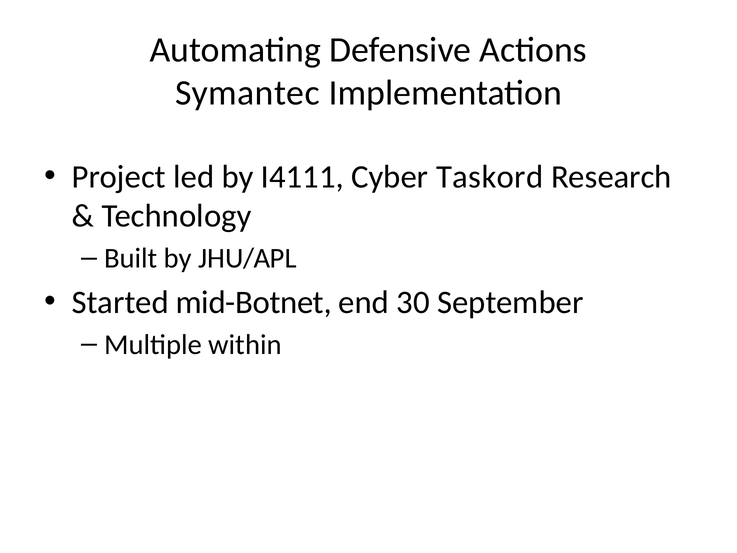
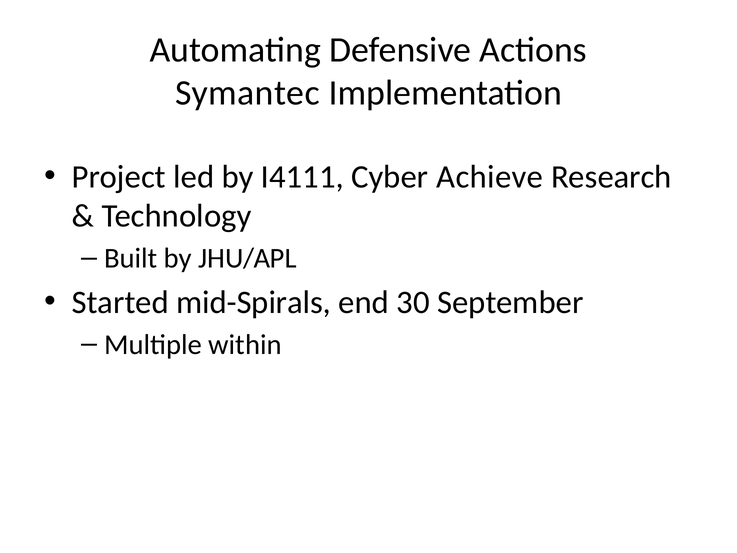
Taskord: Taskord -> Achieve (490, 177)
mid-Botnet: mid-Botnet -> mid-Spirals (254, 302)
